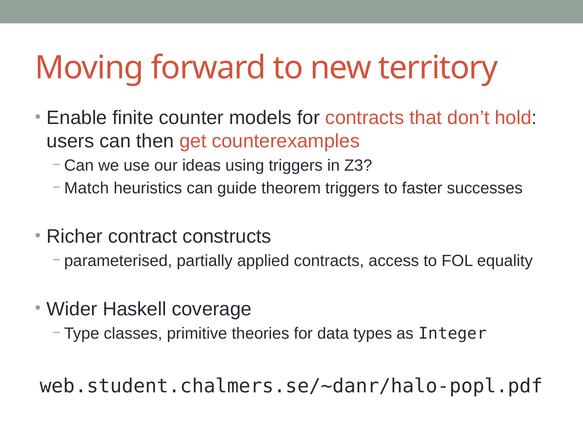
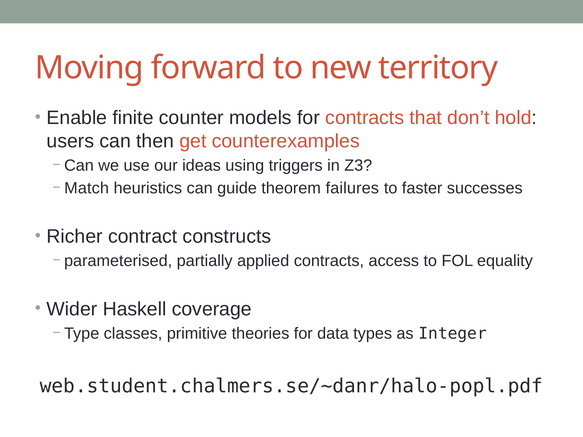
theorem triggers: triggers -> failures (352, 188)
